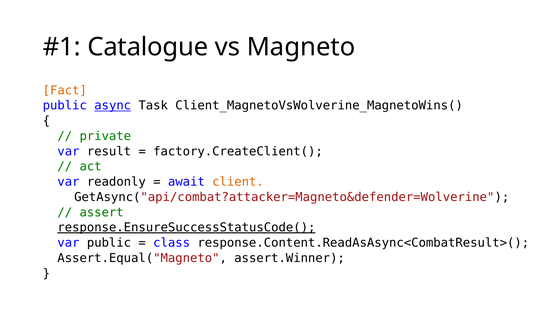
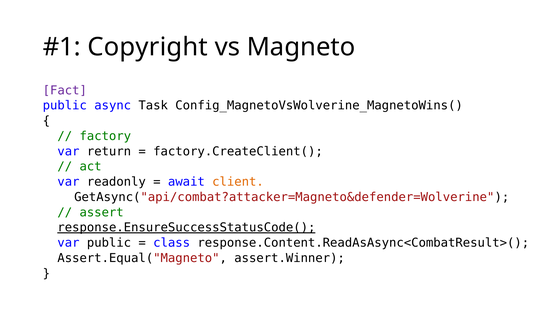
Catalogue: Catalogue -> Copyright (148, 47)
Fact colour: orange -> purple (65, 90)
async underline: present -> none (113, 106)
Client_MagnetoVsWolverine_MagnetoWins(: Client_MagnetoVsWolverine_MagnetoWins( -> Config_MagnetoVsWolverine_MagnetoWins( (319, 106)
private: private -> factory (105, 136)
result: result -> return (109, 151)
